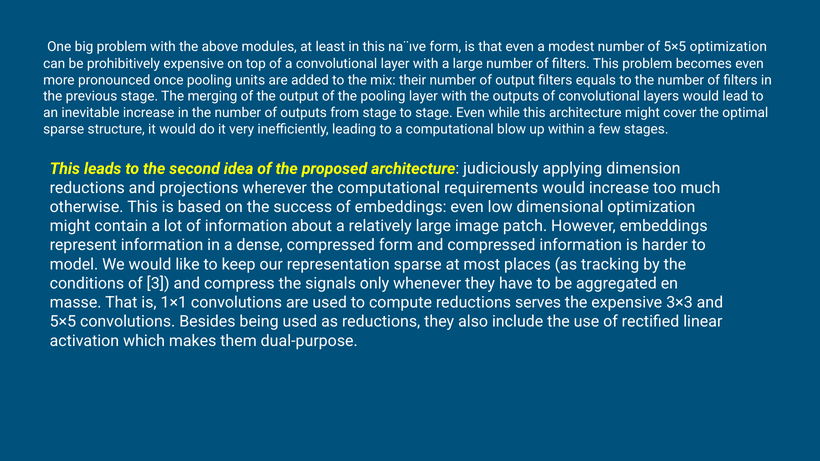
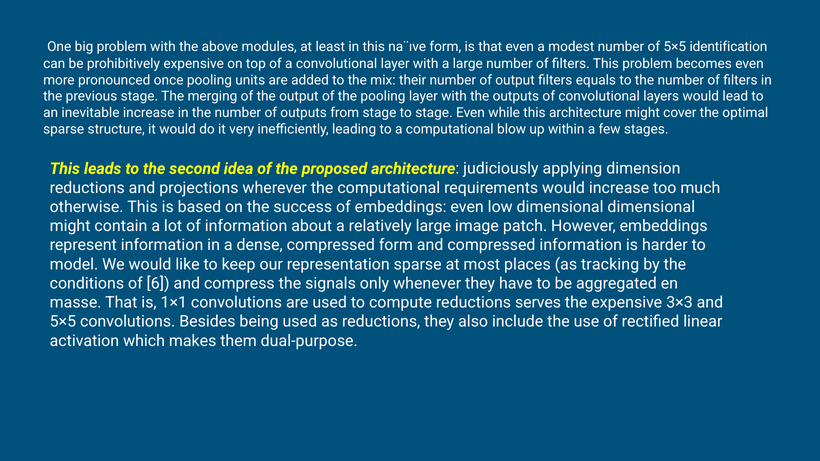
5×5 optimization: optimization -> identification (728, 47)
dimensional optimization: optimization -> dimensional (651, 207)
3: 3 -> 6 (158, 284)
